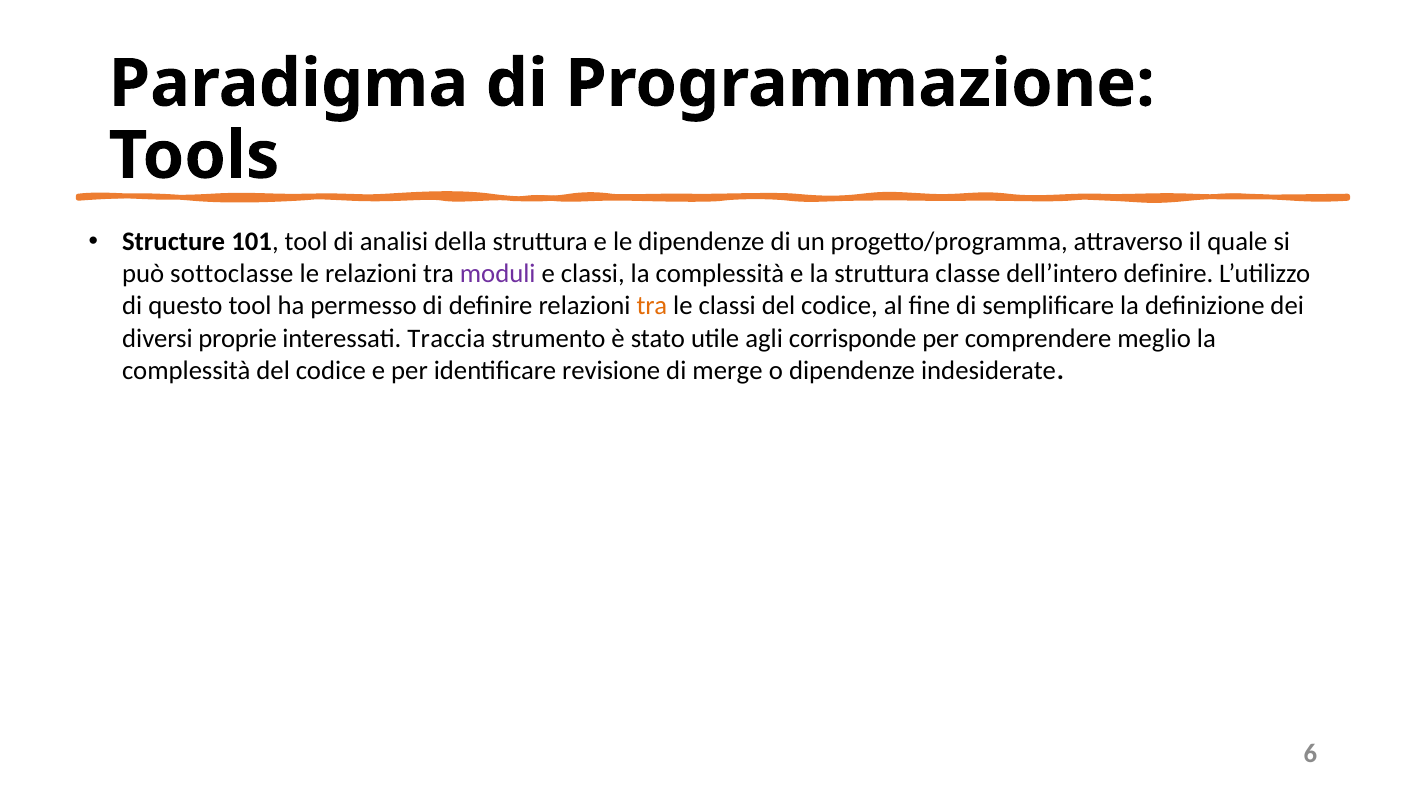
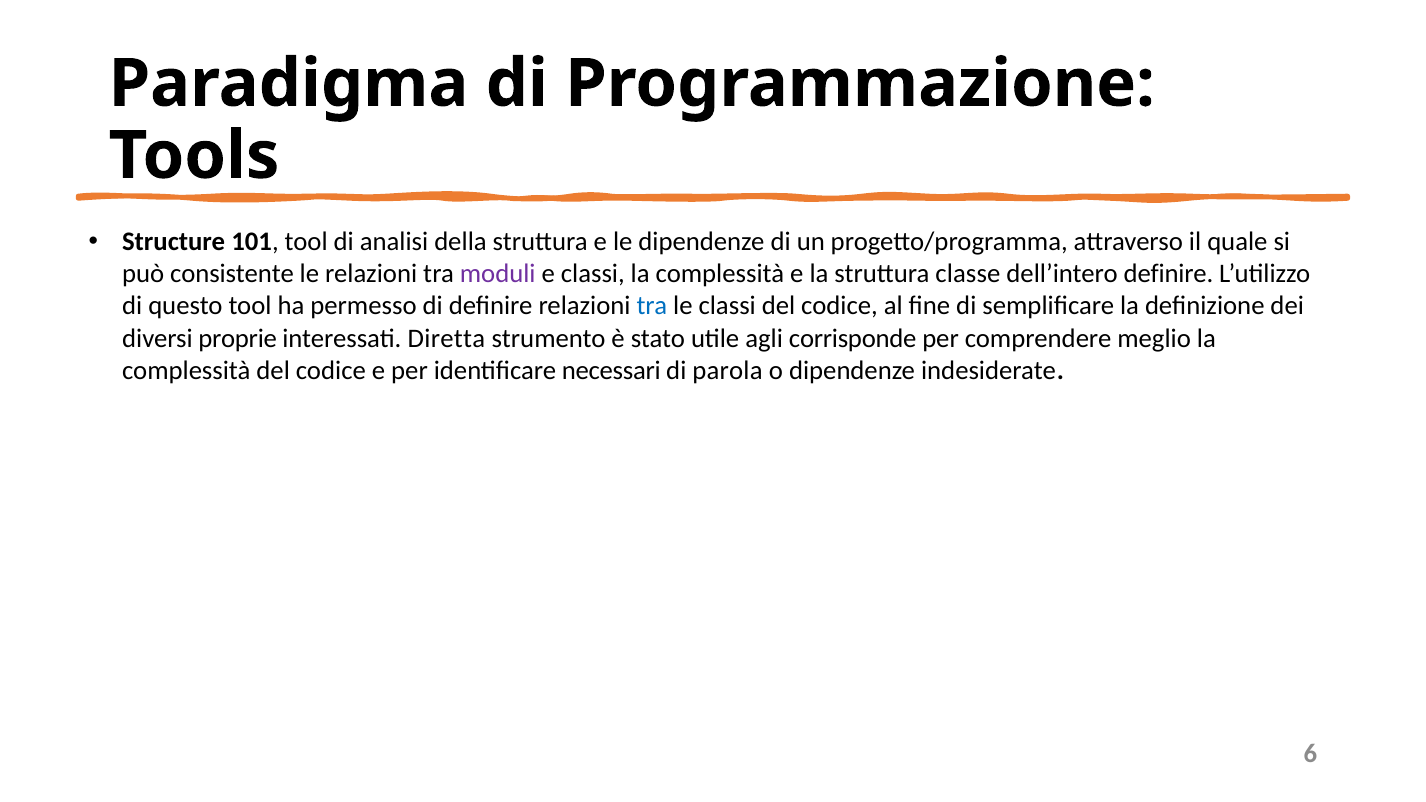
sottoclasse: sottoclasse -> consistente (232, 274)
tra colour: orange -> blue (652, 306)
Traccia: Traccia -> Diretta (446, 338)
revisione: revisione -> necessari (611, 370)
merge: merge -> parola (727, 370)
